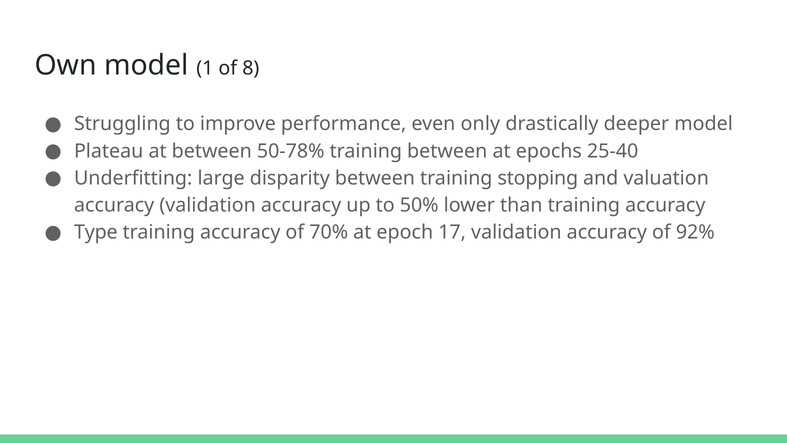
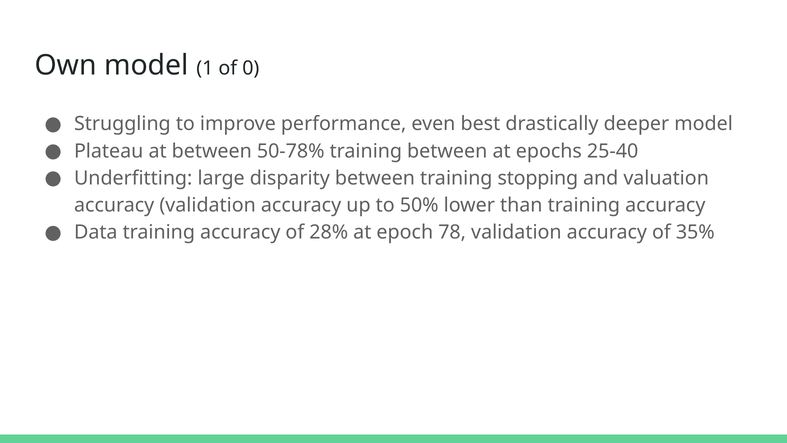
8: 8 -> 0 (251, 68)
only: only -> best (480, 124)
Type: Type -> Data (96, 232)
70%: 70% -> 28% (329, 232)
17: 17 -> 78 (452, 232)
92%: 92% -> 35% (695, 232)
